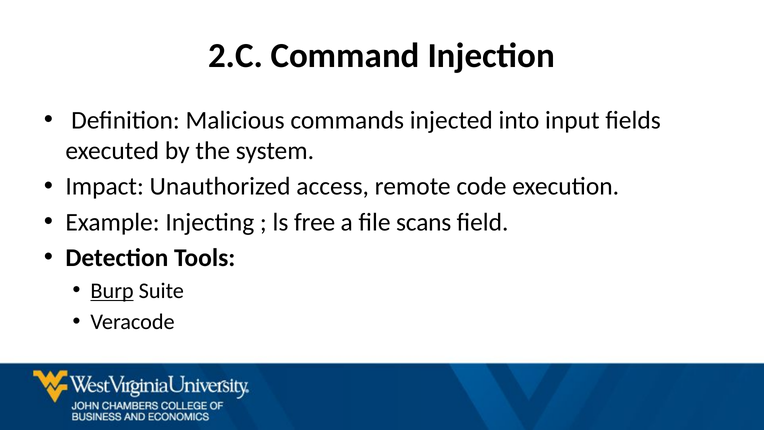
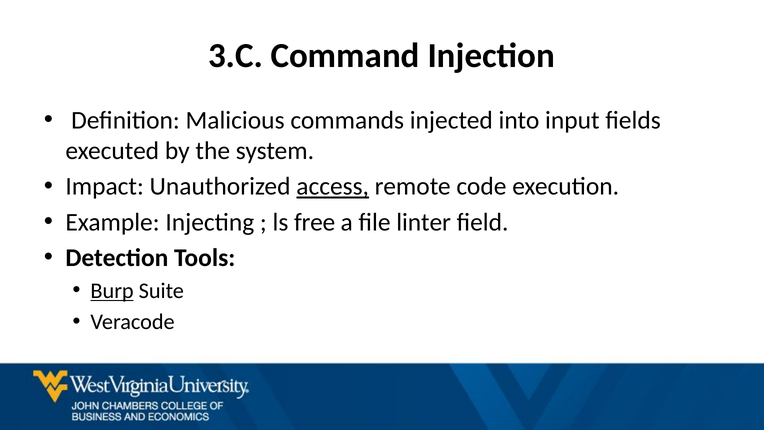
2.C: 2.C -> 3.C (236, 55)
access underline: none -> present (333, 186)
scans: scans -> linter (424, 222)
